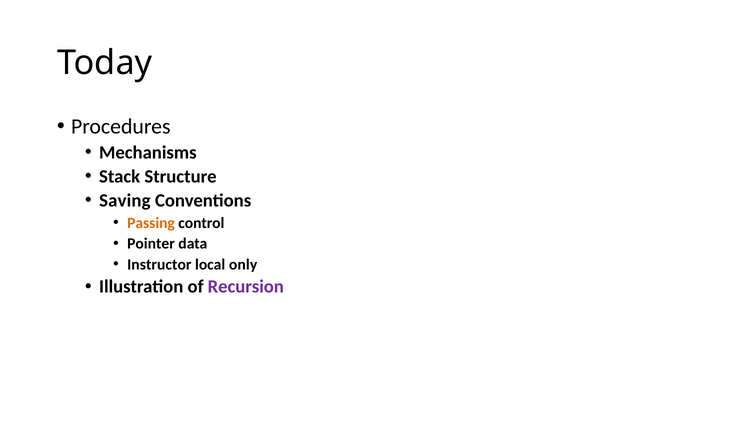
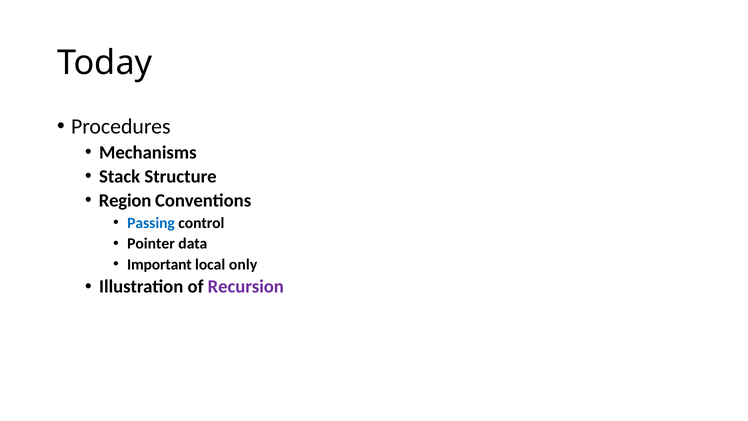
Saving: Saving -> Region (125, 200)
Passing colour: orange -> blue (151, 223)
Instructor: Instructor -> Important (159, 264)
